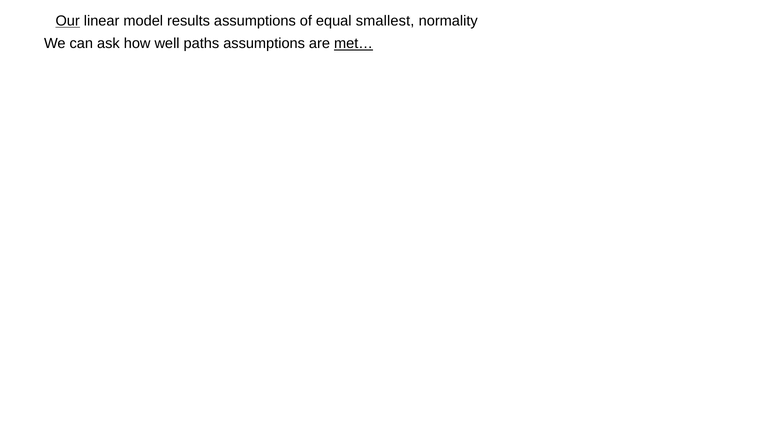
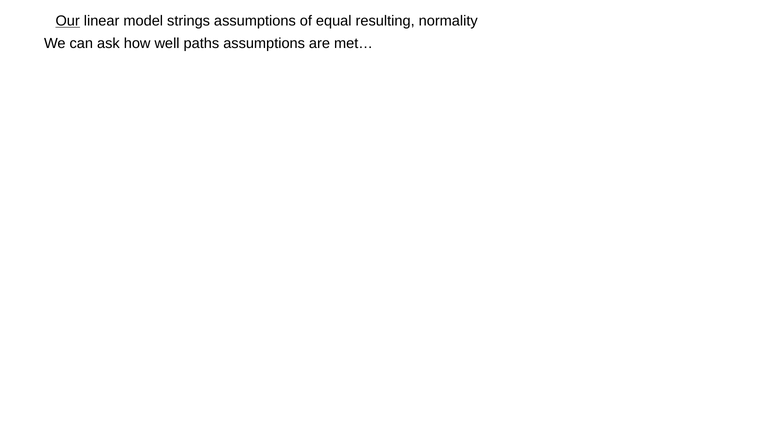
results: results -> strings (189, 21)
smallest: smallest -> resulting (385, 21)
met… underline: present -> none (354, 44)
